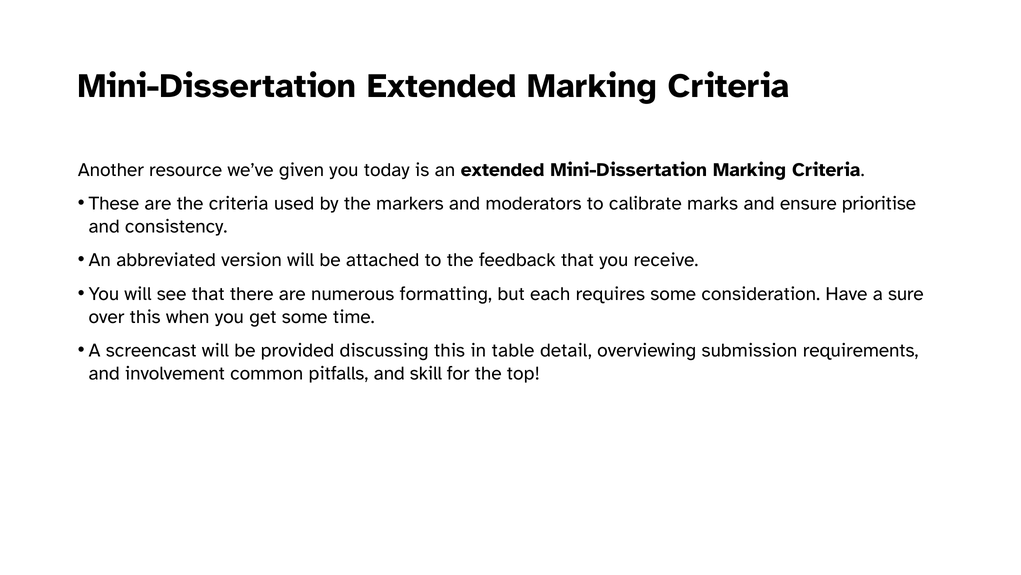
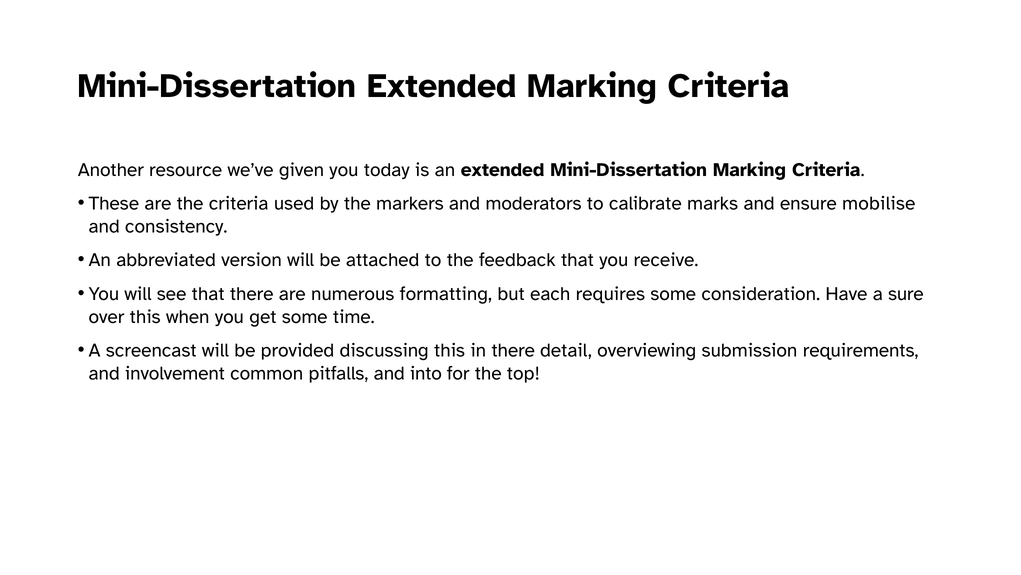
prioritise: prioritise -> mobilise (879, 203)
in table: table -> there (513, 350)
skill: skill -> into (426, 373)
